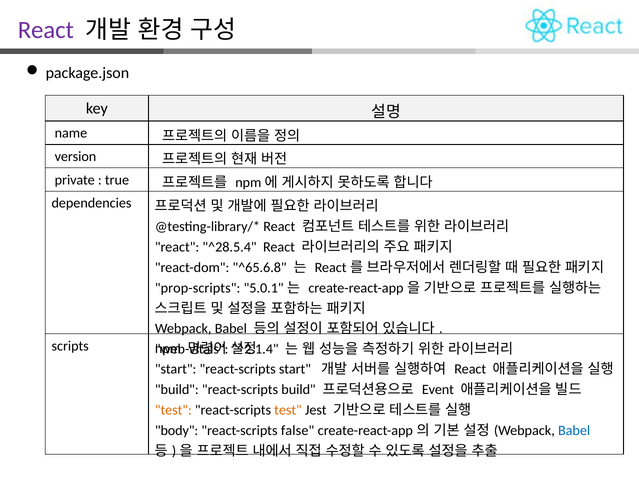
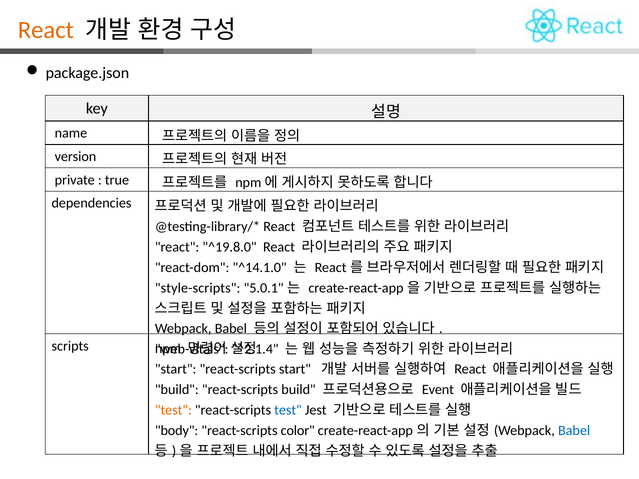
React colour: purple -> orange (46, 30)
^28.5.4: ^28.5.4 -> ^19.8.0 (230, 247)
^65.6.8: ^65.6.8 -> ^14.1.0 (260, 268)
prop-scripts: prop-scripts -> style-scripts (198, 288)
test colour: orange -> blue (288, 410)
false: false -> color (298, 431)
